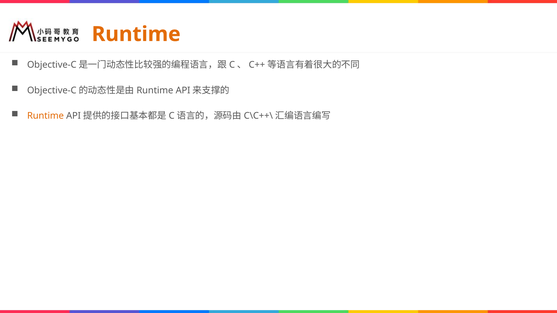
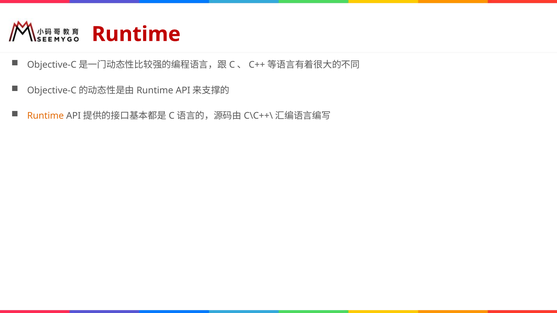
Runtime colour: orange -> red (136, 34)
